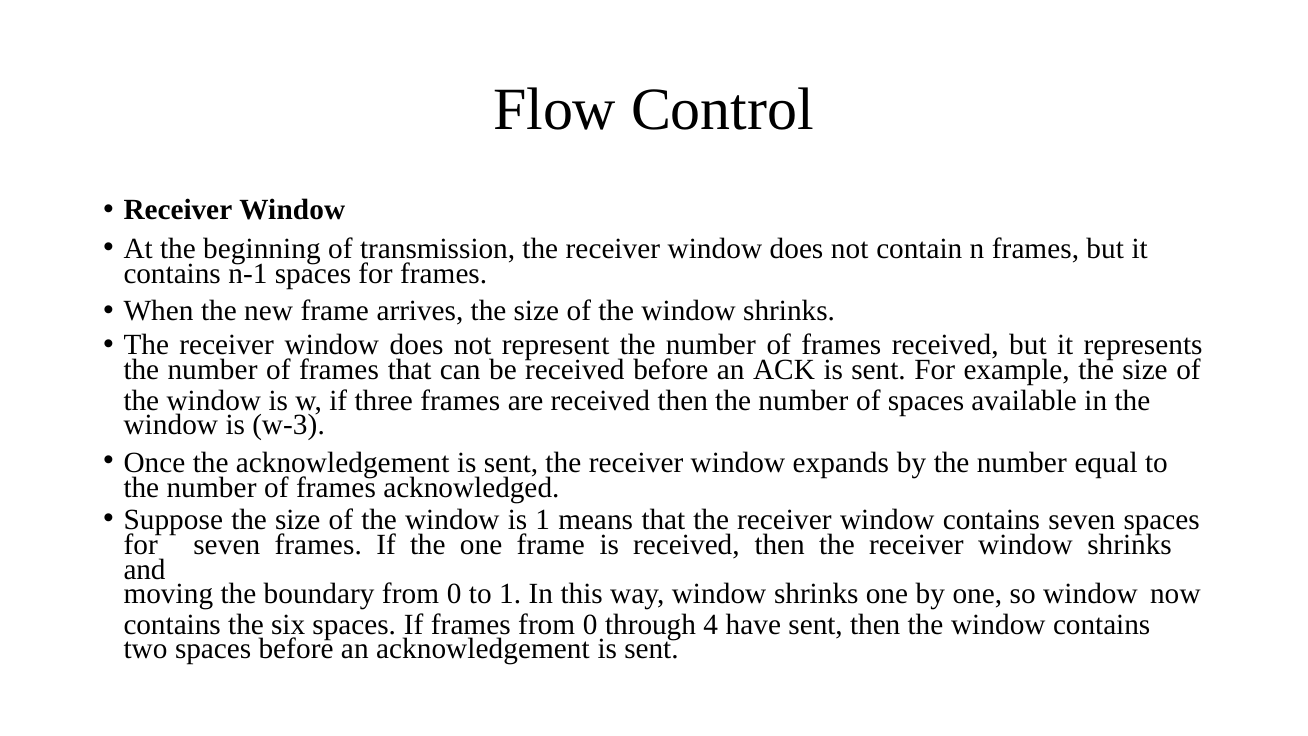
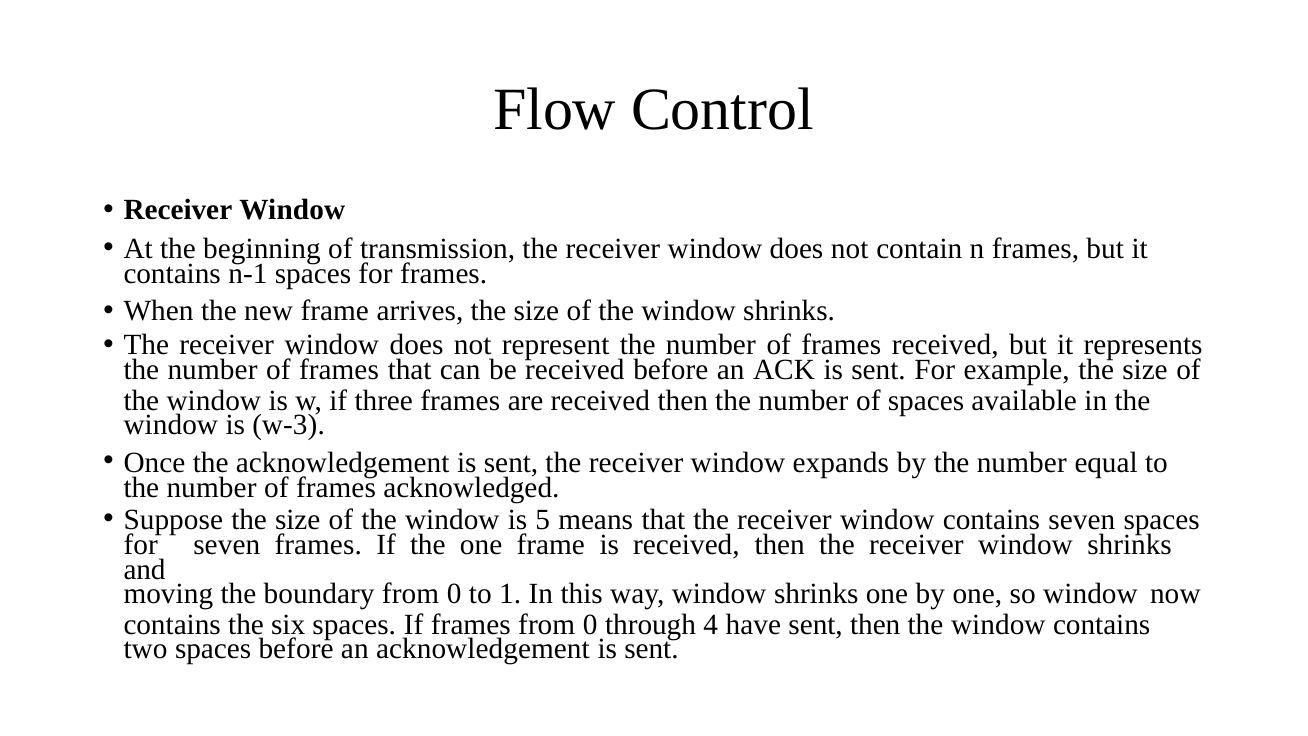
is 1: 1 -> 5 (543, 520)
